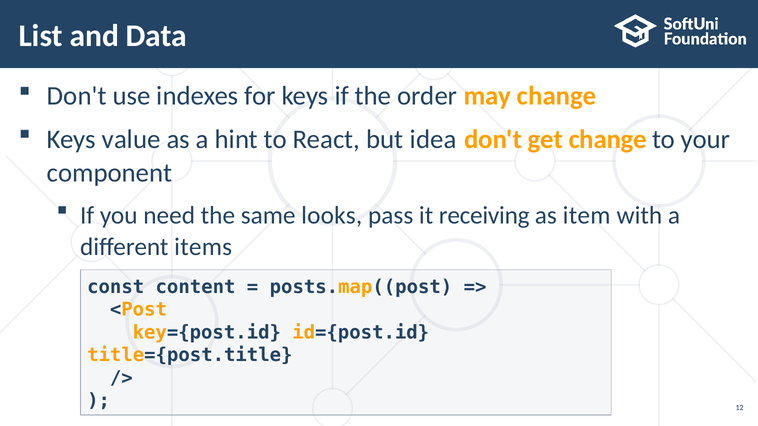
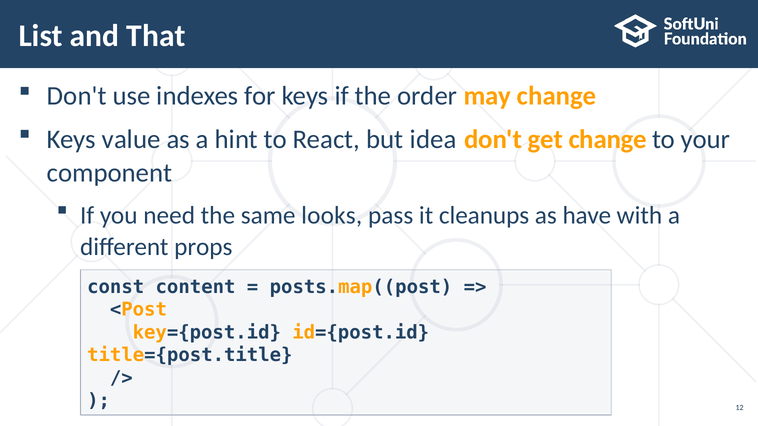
Data: Data -> That (156, 36)
receiving: receiving -> cleanups (484, 215)
item: item -> have (587, 215)
items: items -> props (203, 247)
